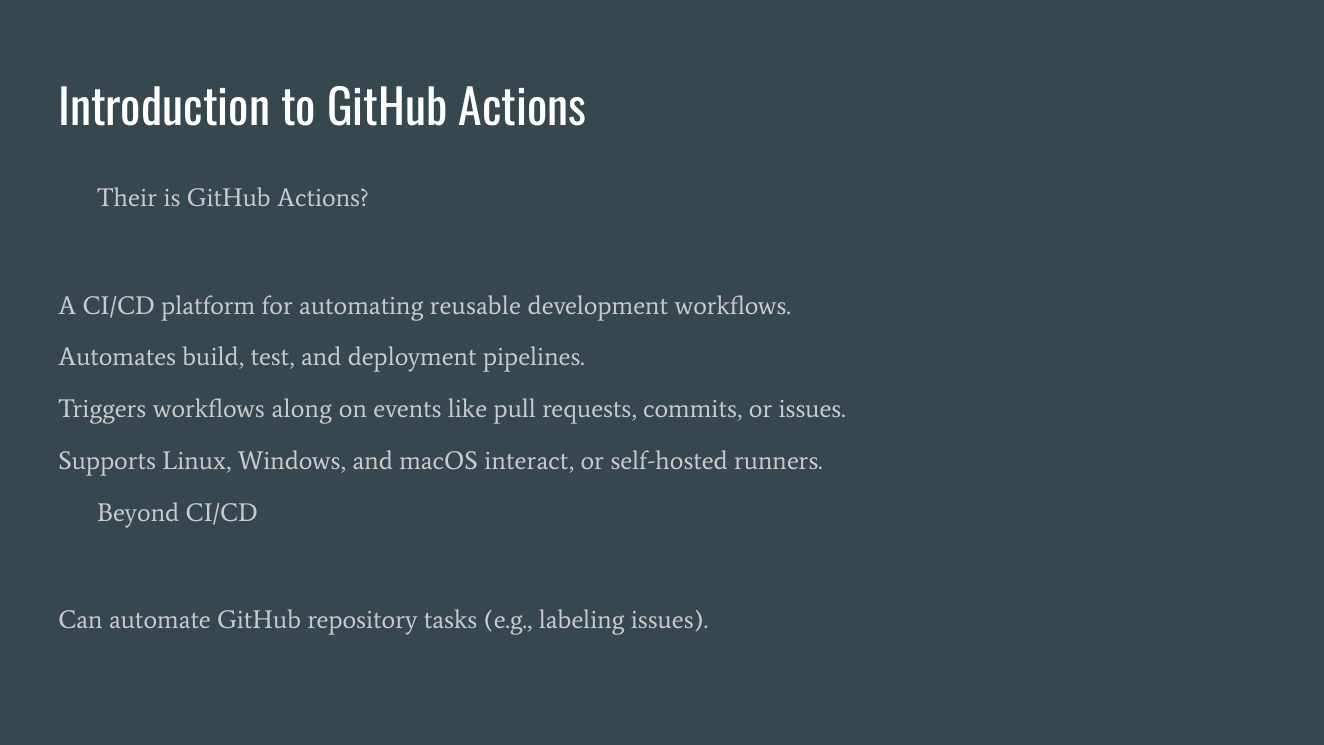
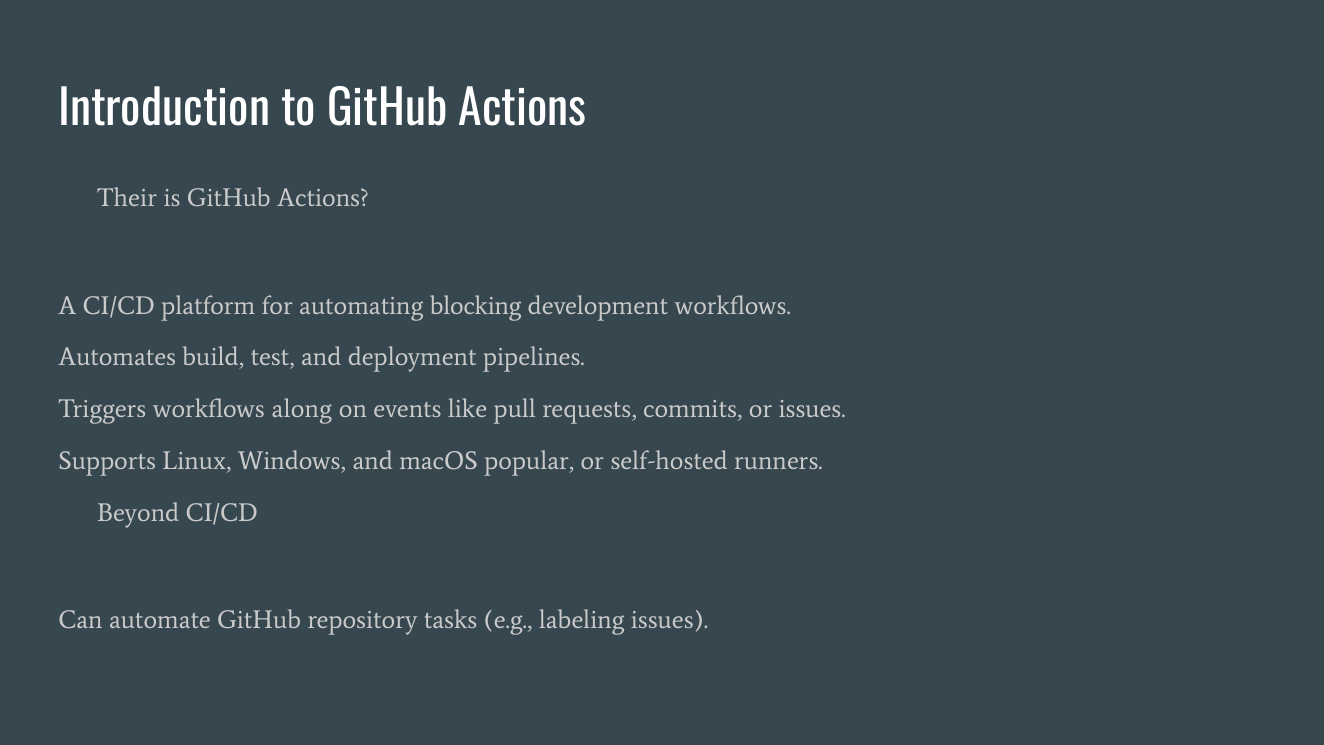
reusable: reusable -> blocking (476, 305)
interact: interact -> popular (529, 461)
